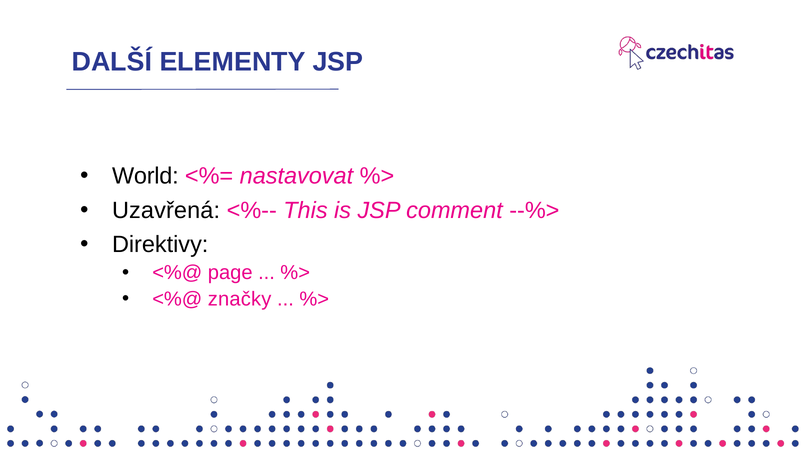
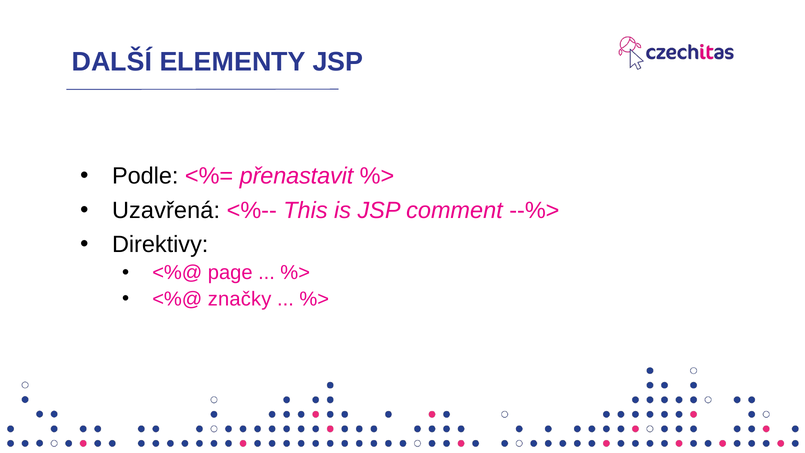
World: World -> Podle (145, 176)
nastavovat: nastavovat -> přenastavit (296, 176)
